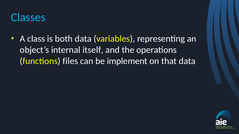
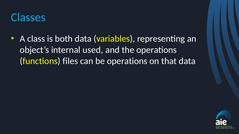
itself: itself -> used (93, 50)
be implement: implement -> operations (127, 61)
